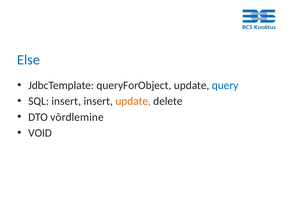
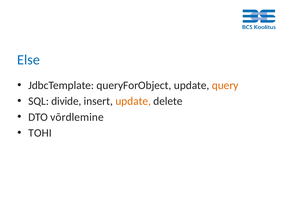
query colour: blue -> orange (225, 85)
SQL insert: insert -> divide (66, 101)
VOID: VOID -> TOHI (40, 133)
